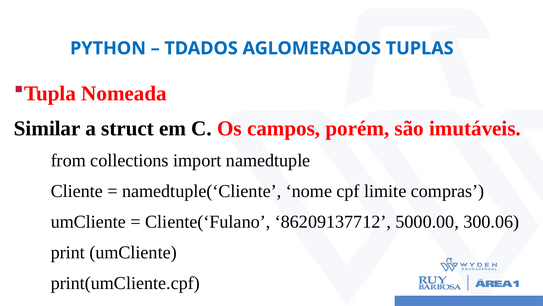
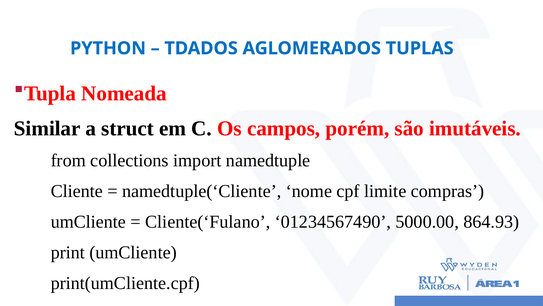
86209137712: 86209137712 -> 01234567490 (333, 222)
300.06: 300.06 -> 864.93 (491, 222)
